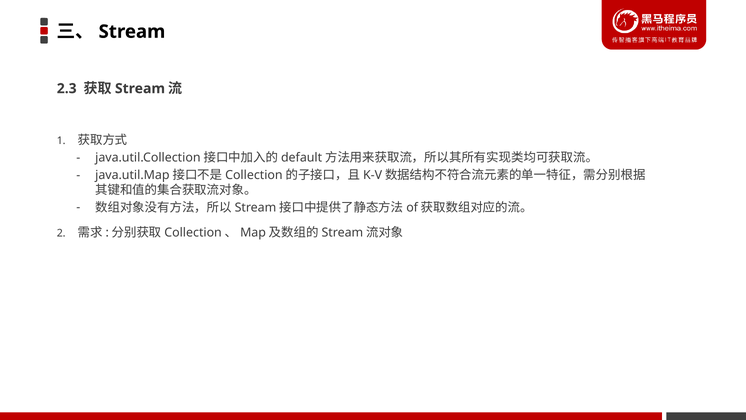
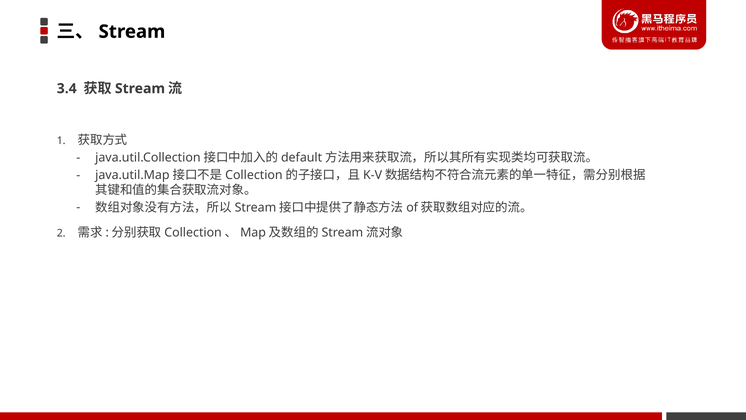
2.3: 2.3 -> 3.4 (67, 88)
